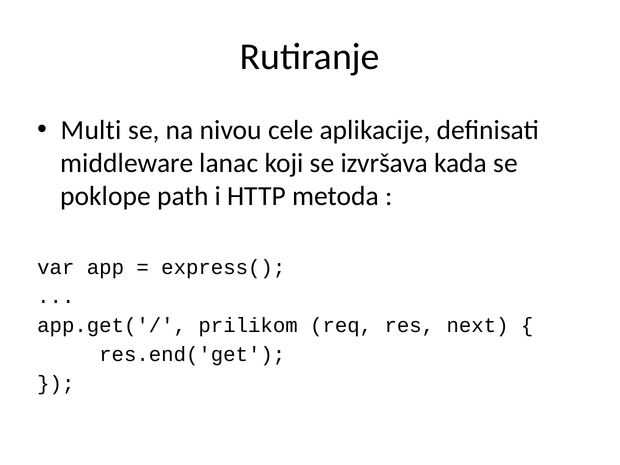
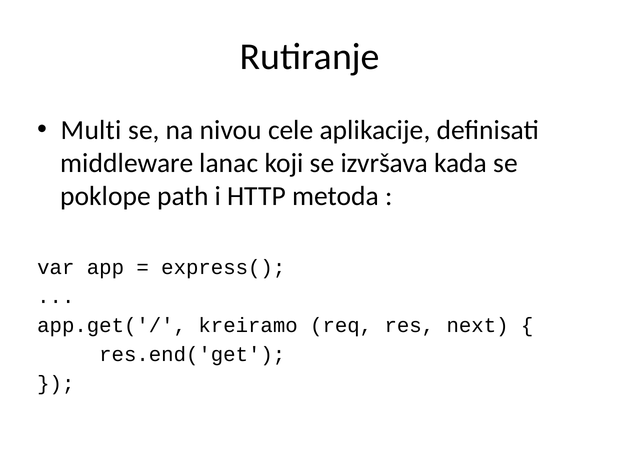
prilikom: prilikom -> kreiramo (248, 325)
